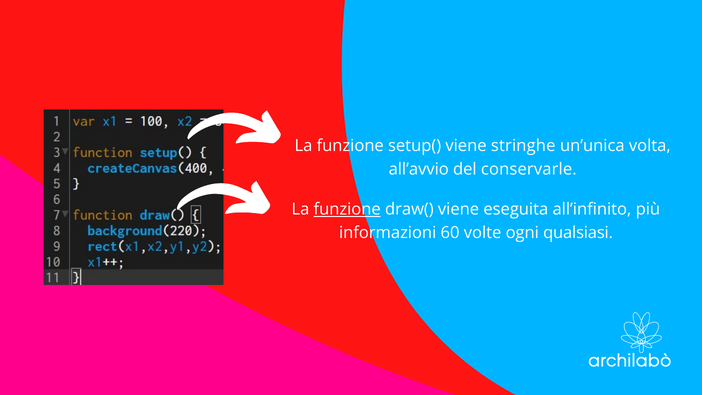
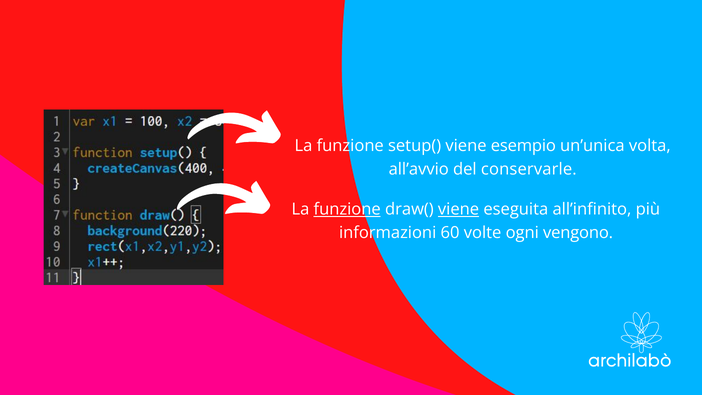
stringhe: stringhe -> esempio (523, 146)
viene underline: none -> present (459, 209)
qualsiasi: qualsiasi -> vengono (578, 232)
